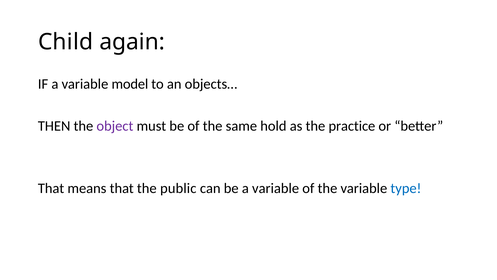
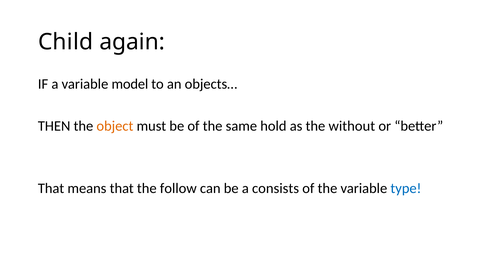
object colour: purple -> orange (115, 126)
practice: practice -> without (352, 126)
public: public -> follow (178, 188)
be a variable: variable -> consists (276, 188)
